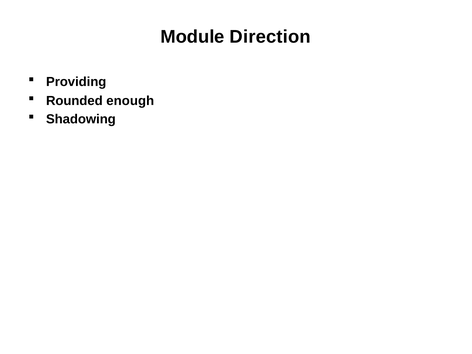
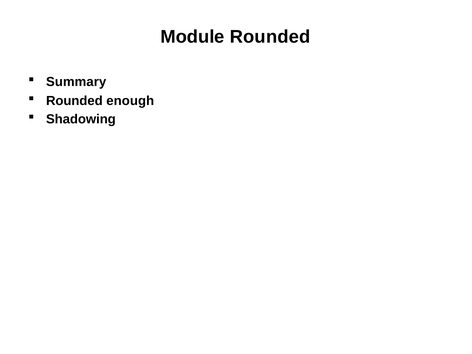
Module Direction: Direction -> Rounded (270, 37)
Providing: Providing -> Summary (76, 82)
